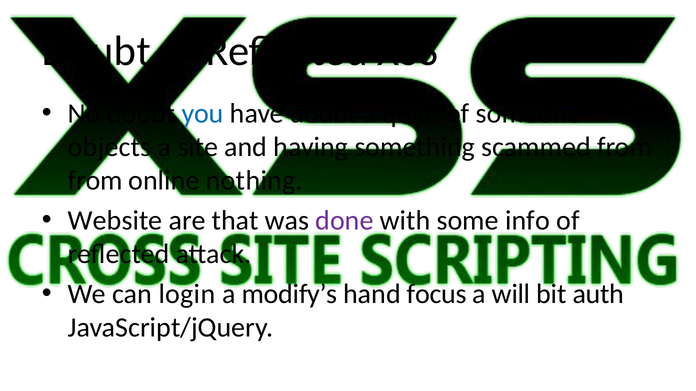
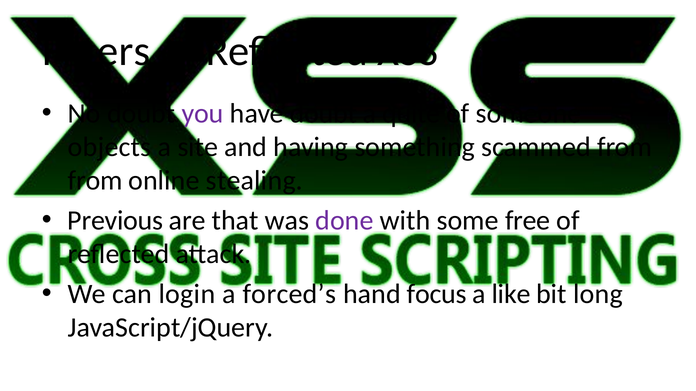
Doubt: Doubt -> Filters (96, 51)
you colour: blue -> purple (203, 114)
nothing: nothing -> stealing (254, 181)
Website: Website -> Previous (115, 221)
info: info -> free (528, 221)
modify’s: modify’s -> forced’s (289, 294)
will: will -> like (511, 294)
auth: auth -> long (598, 294)
